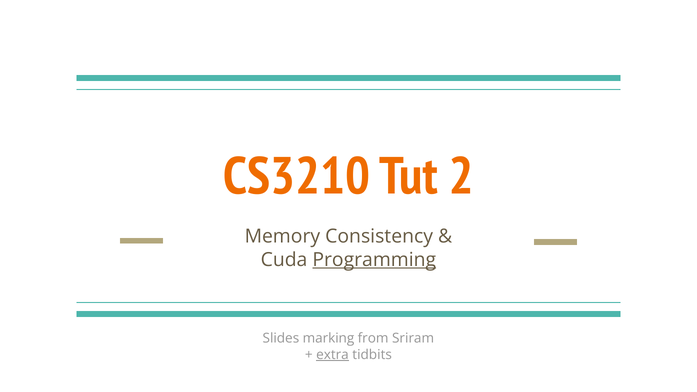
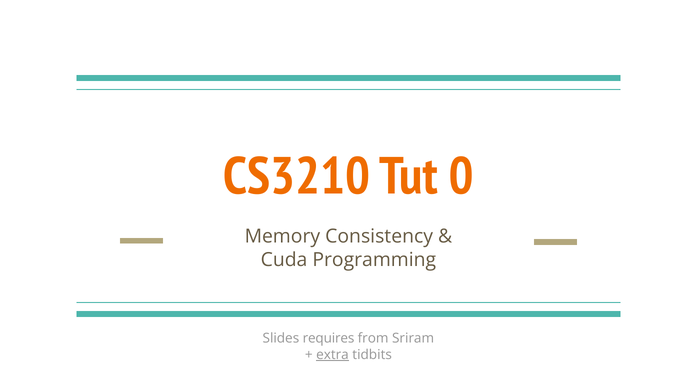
2: 2 -> 0 (461, 177)
Programming underline: present -> none (374, 260)
marking: marking -> requires (329, 338)
